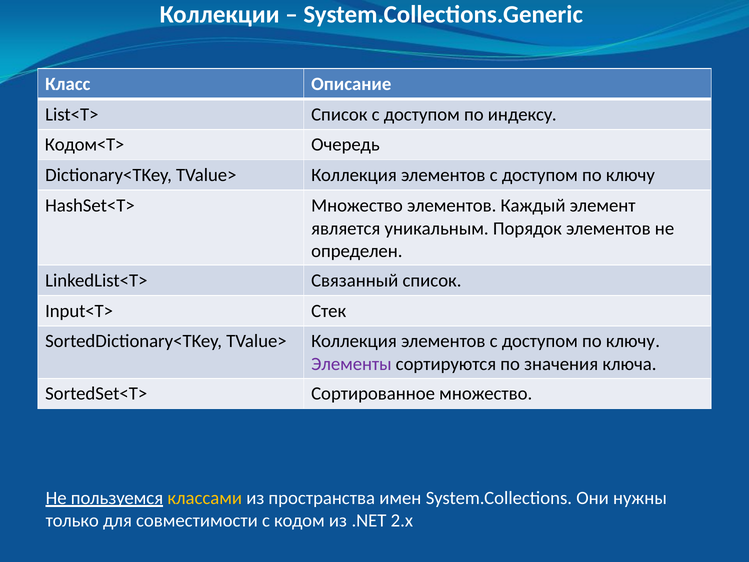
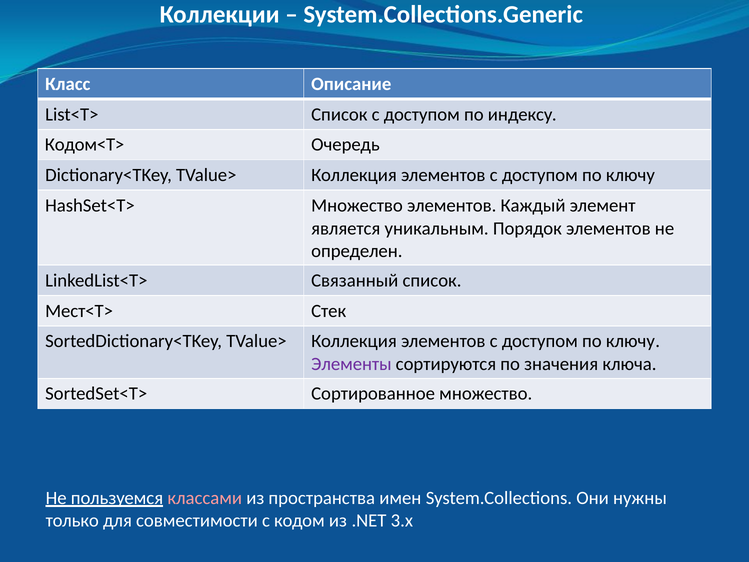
Input<T>: Input<T> -> Мест<T> (79, 311)
классами colour: yellow -> pink (205, 498)
2.x: 2.x -> 3.x (402, 520)
